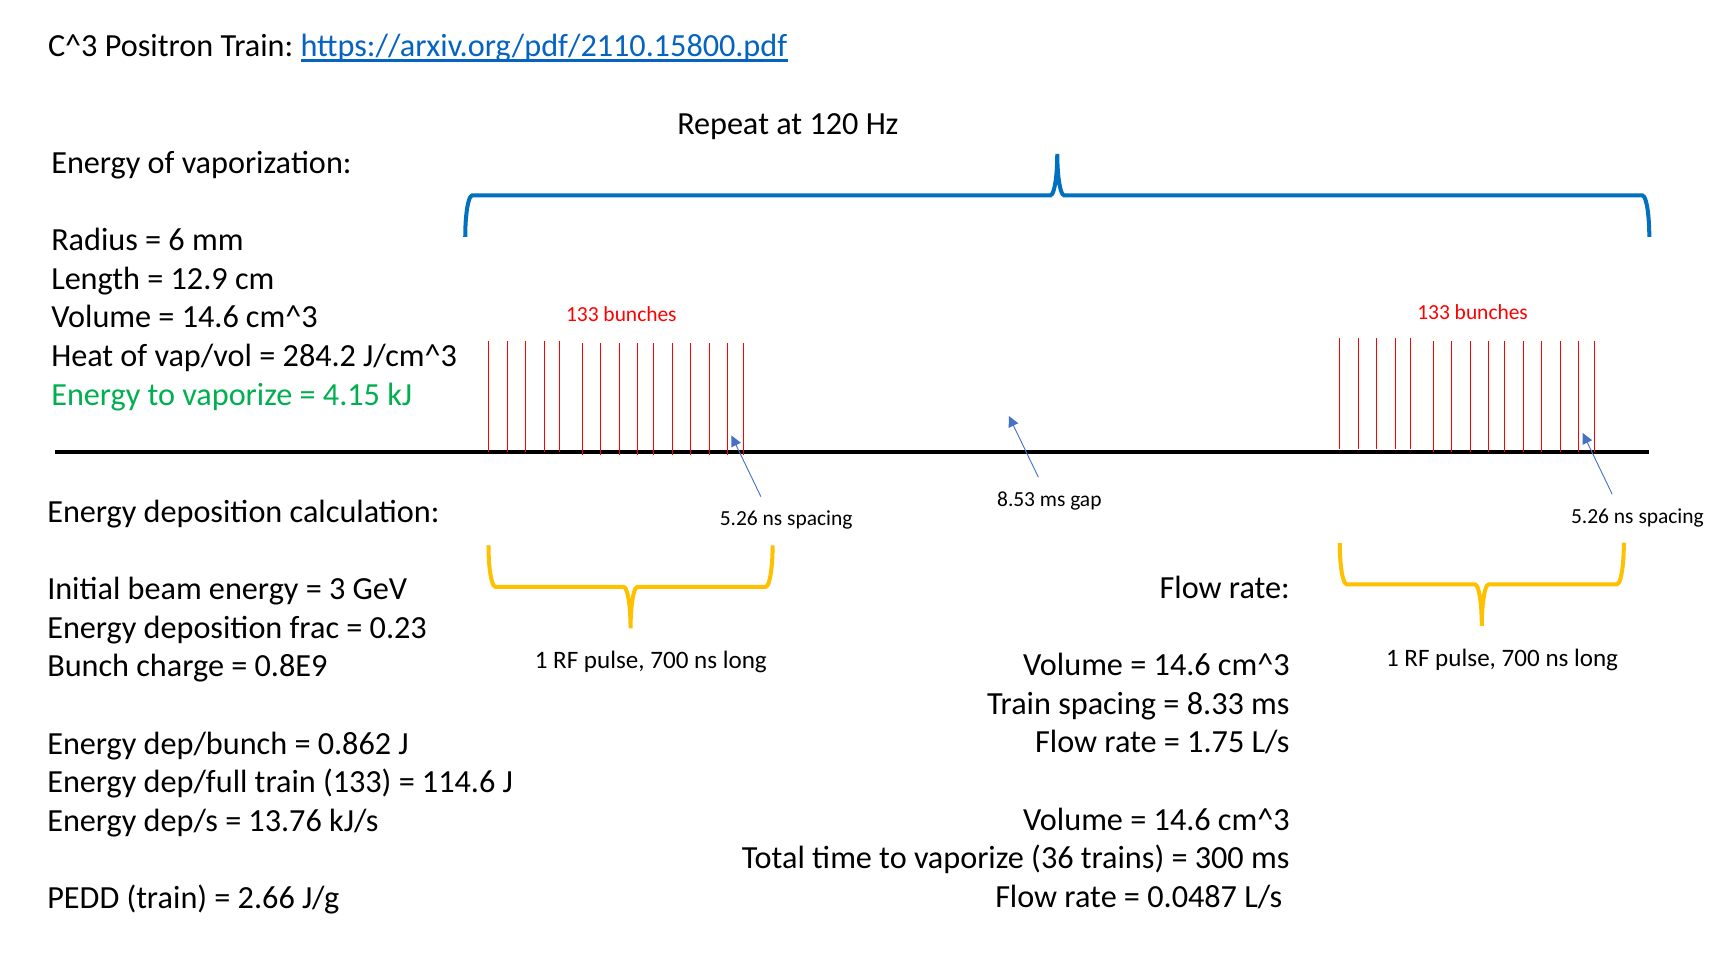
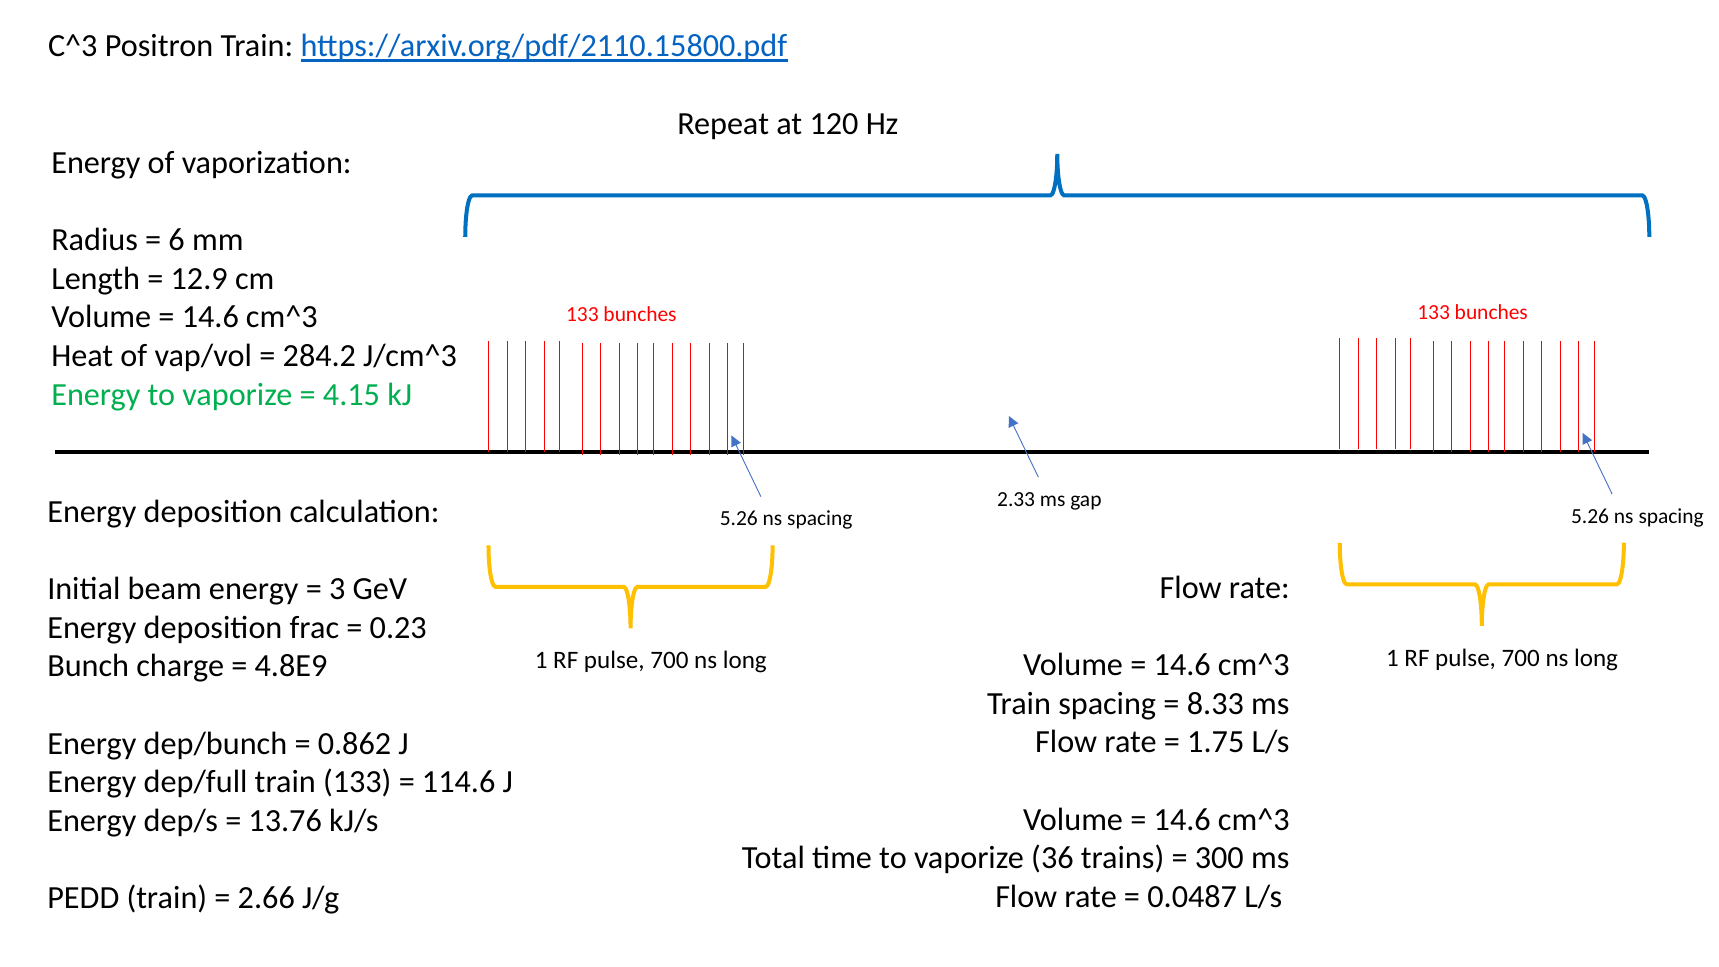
8.53: 8.53 -> 2.33 (1016, 499)
0.8E9: 0.8E9 -> 4.8E9 (291, 666)
